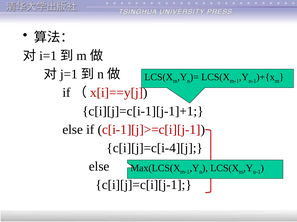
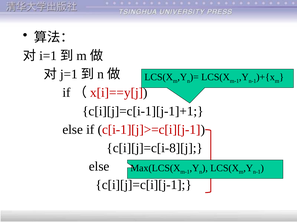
c[i][j]=c[i-4][j: c[i][j]=c[i-4][j -> c[i][j]=c[i-8][j (155, 148)
